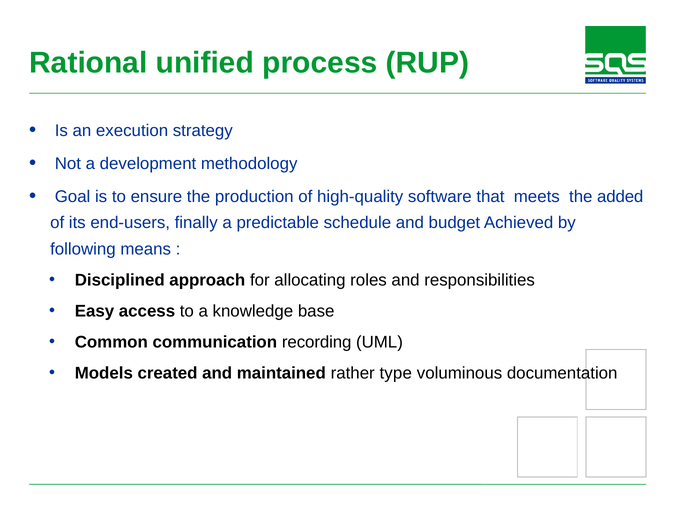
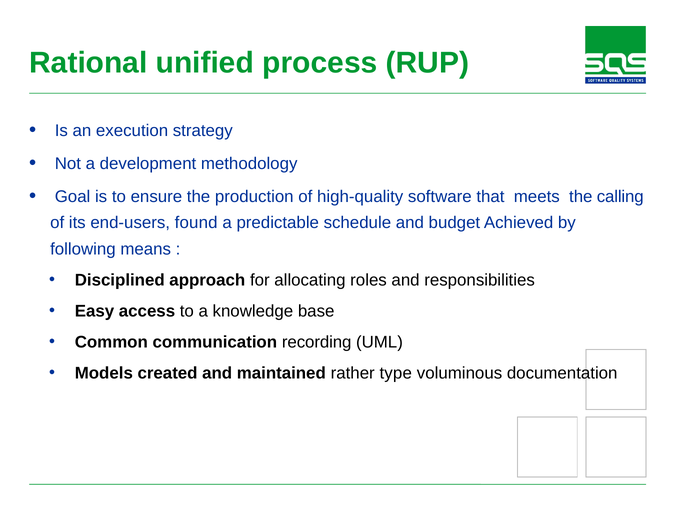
added: added -> calling (620, 197)
finally: finally -> found (196, 223)
